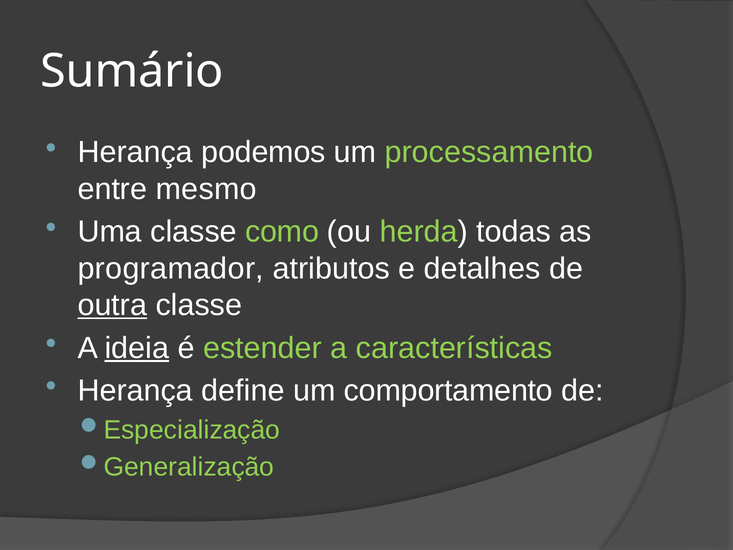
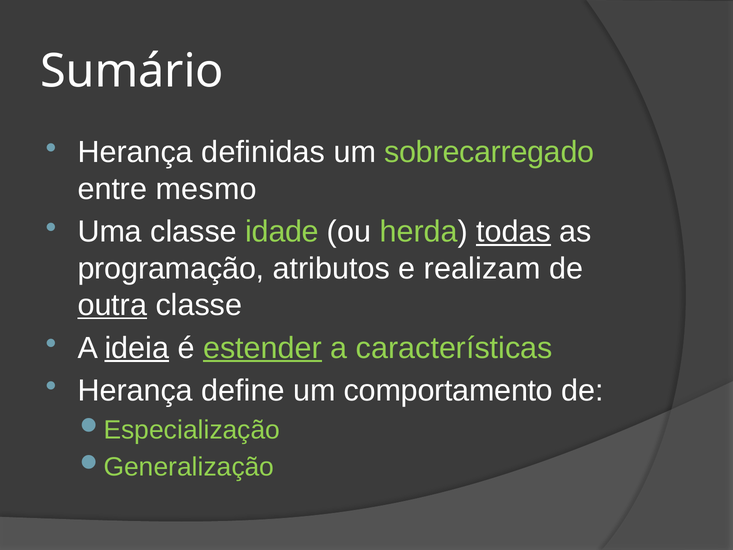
podemos: podemos -> definidas (263, 152)
processamento: processamento -> sobrecarregado (489, 152)
como: como -> idade (282, 232)
todas underline: none -> present (514, 232)
programador: programador -> programação (171, 268)
detalhes: detalhes -> realizam (482, 268)
estender underline: none -> present (263, 348)
